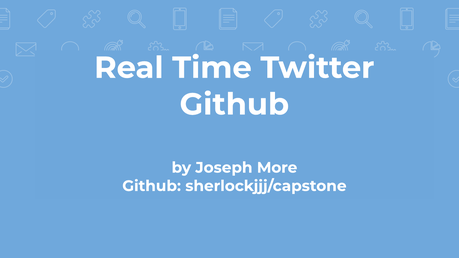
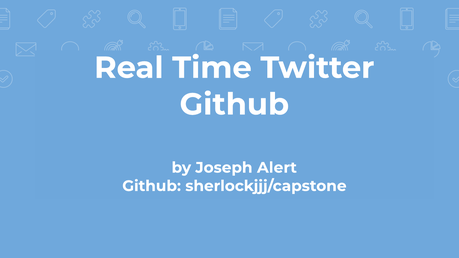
More: More -> Alert (277, 168)
